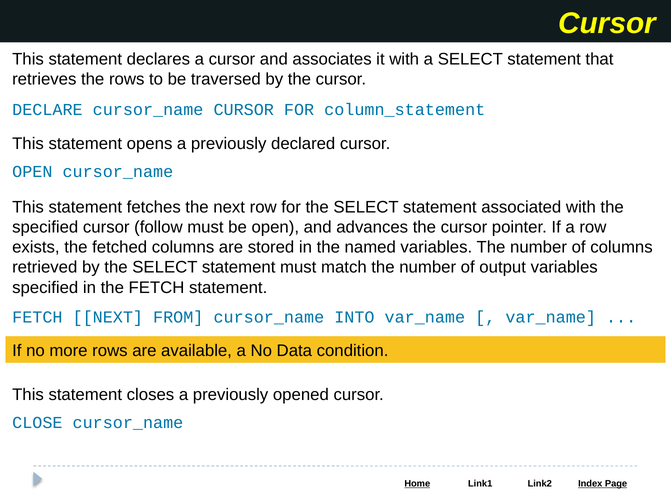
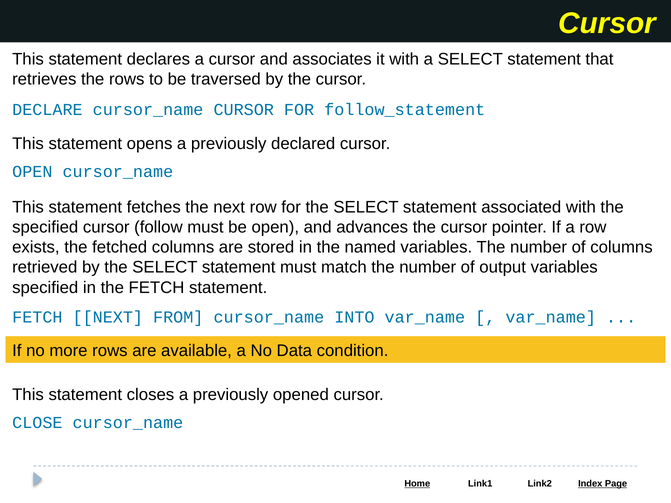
column_statement: column_statement -> follow_statement (405, 110)
